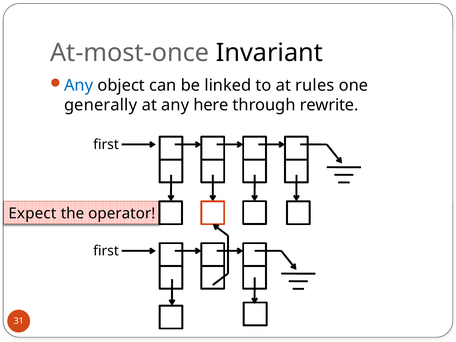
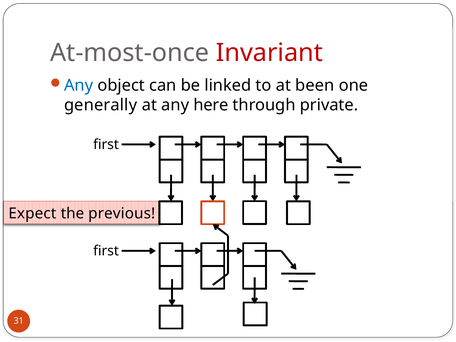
Invariant colour: black -> red (269, 53)
rules: rules -> been (315, 85)
rewrite: rewrite -> private (329, 105)
operator: operator -> previous (122, 214)
